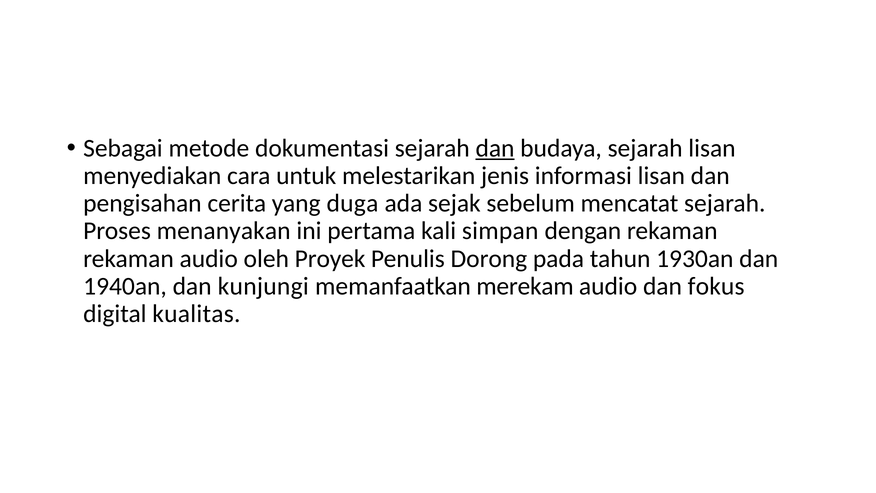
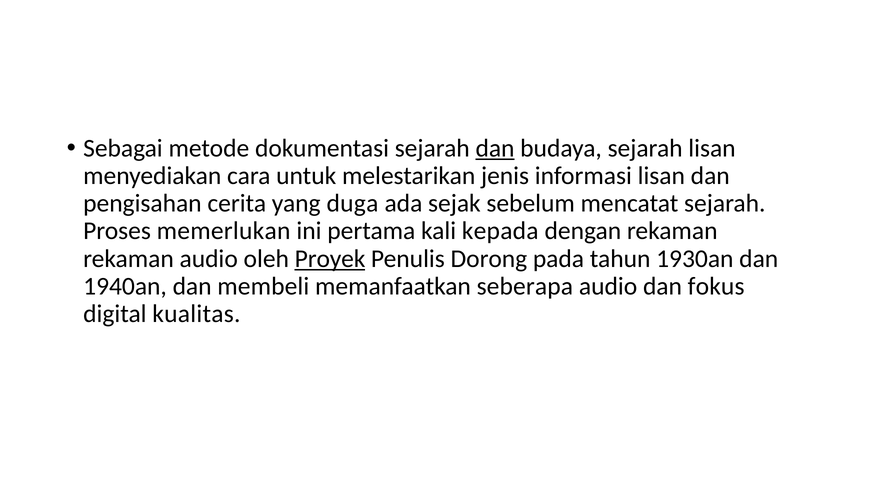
menanyakan: menanyakan -> memerlukan (224, 231)
simpan: simpan -> kepada (500, 231)
Proyek underline: none -> present (330, 259)
kunjungi: kunjungi -> membeli (263, 286)
merekam: merekam -> seberapa (525, 286)
